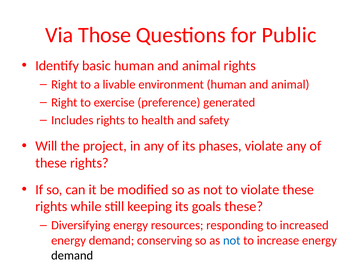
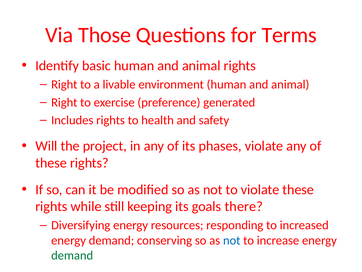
Public: Public -> Terms (289, 35)
goals these: these -> there (244, 206)
demand colour: black -> green (72, 255)
